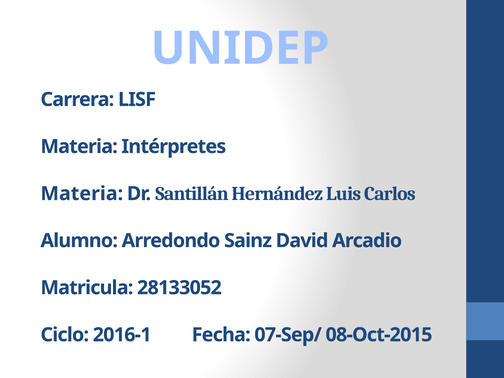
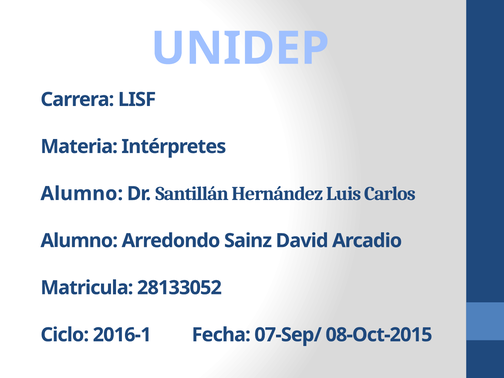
Materia: Materia -> Alumno (82, 194)
